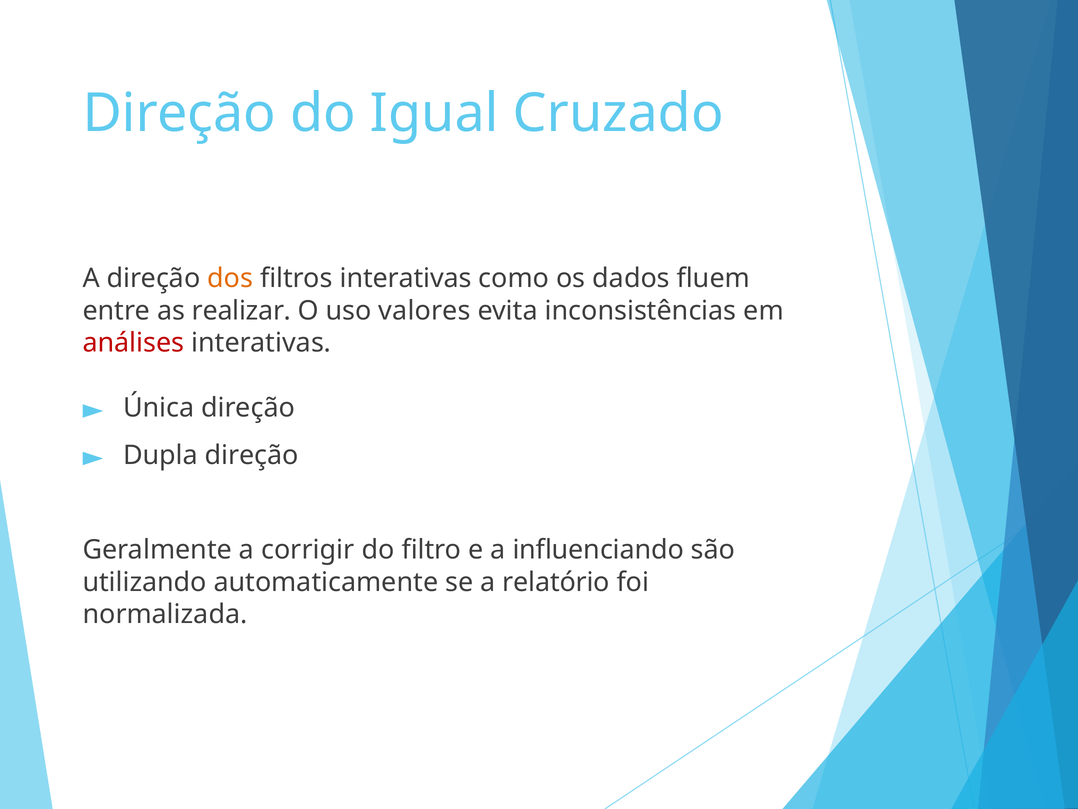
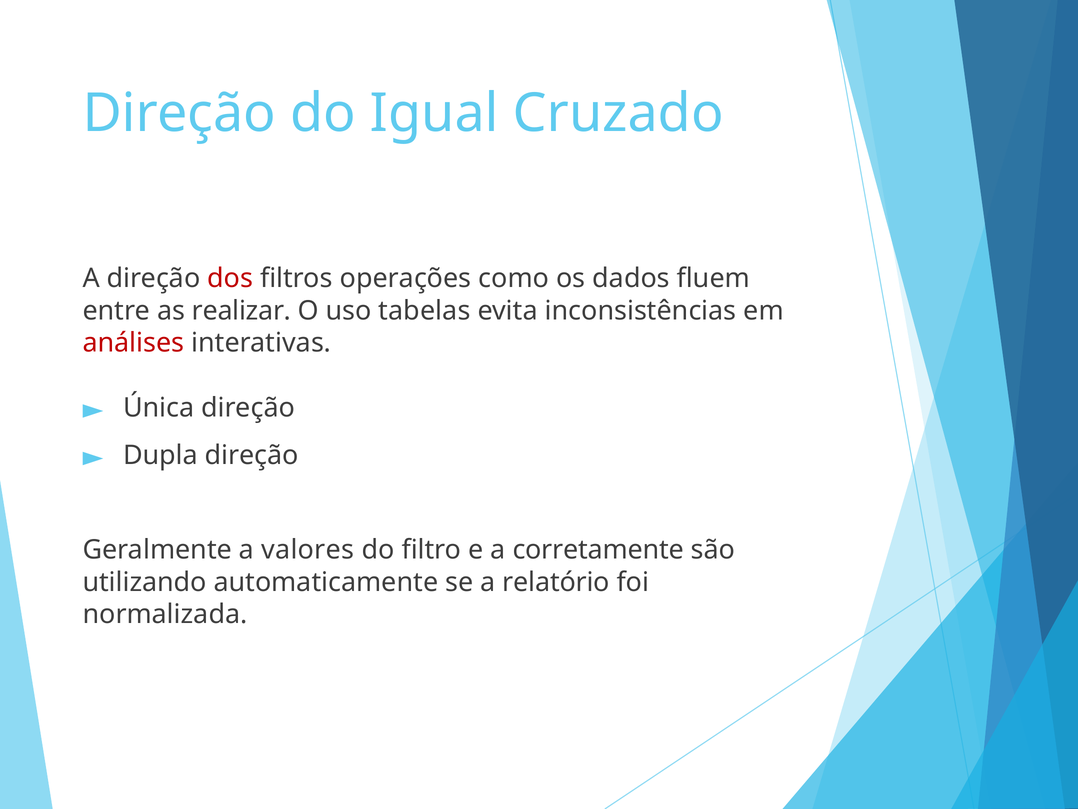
dos colour: orange -> red (230, 278)
filtros interativas: interativas -> operações (406, 278)
valores: valores -> tabelas (425, 311)
corrigir: corrigir -> valores (308, 550)
influenciando: influenciando -> corretamente (598, 550)
